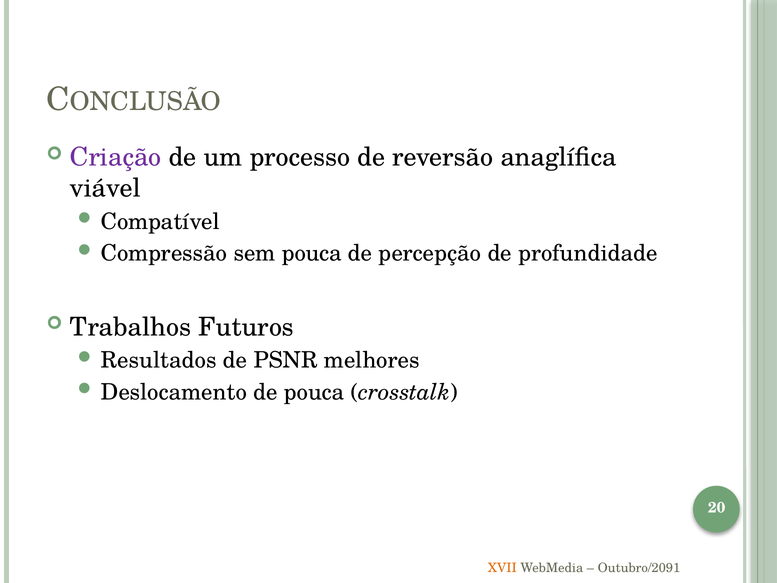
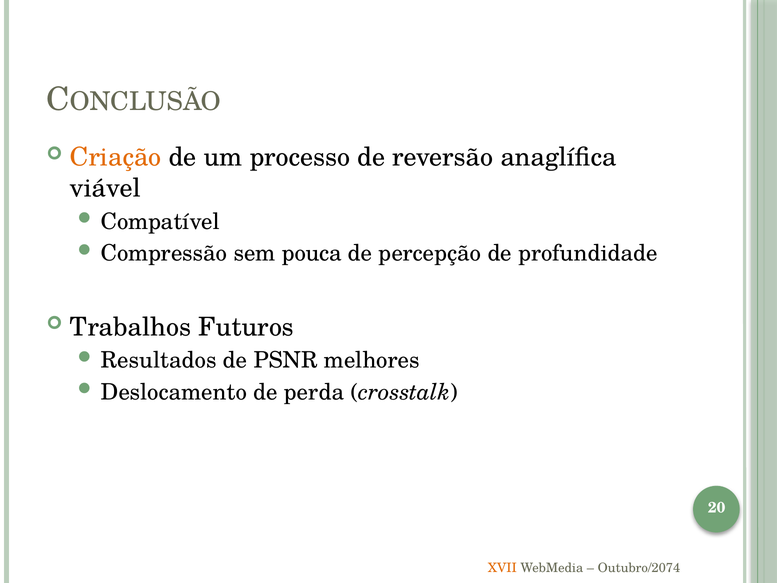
Criação colour: purple -> orange (116, 157)
de pouca: pouca -> perda (314, 392)
Outubro/2091: Outubro/2091 -> Outubro/2074 (639, 568)
